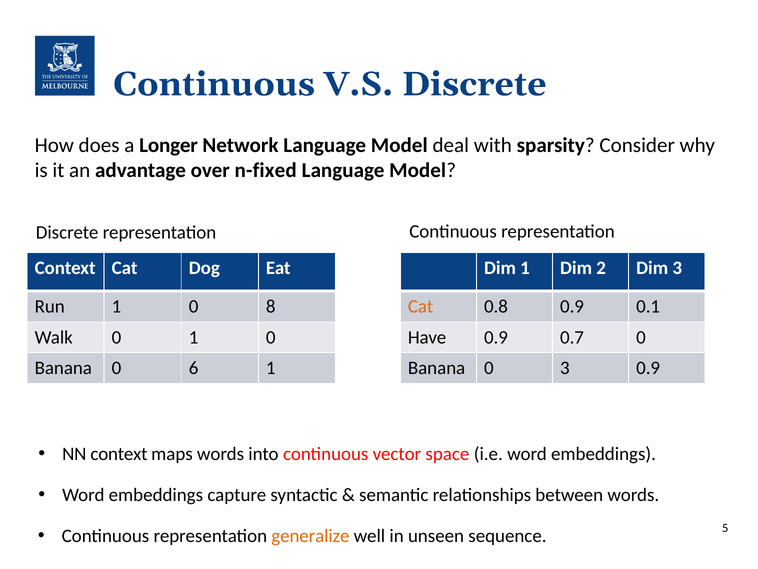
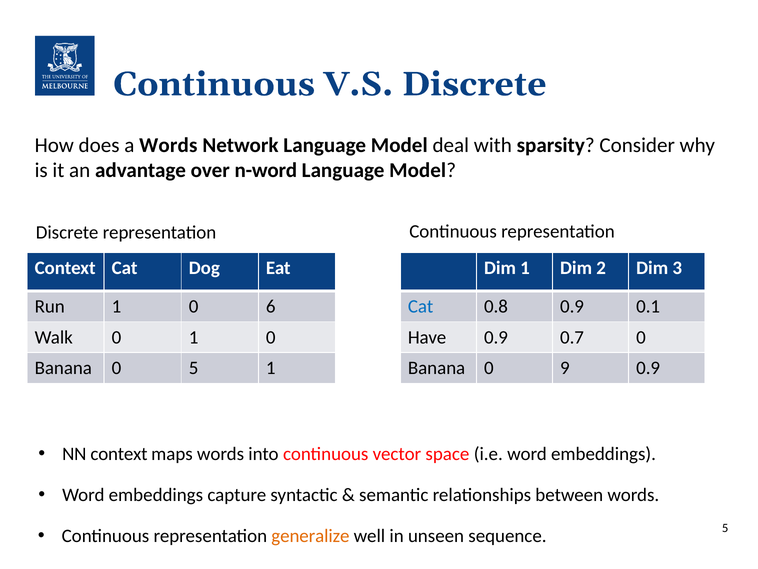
a Longer: Longer -> Words (168, 145)
n-fixed: n-fixed -> n-word (266, 170)
8: 8 -> 6 (271, 306)
Cat colour: orange -> blue (421, 306)
0 6: 6 -> 5 (194, 368)
0 3: 3 -> 9 (565, 368)
